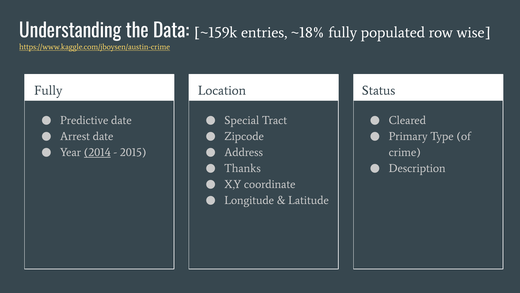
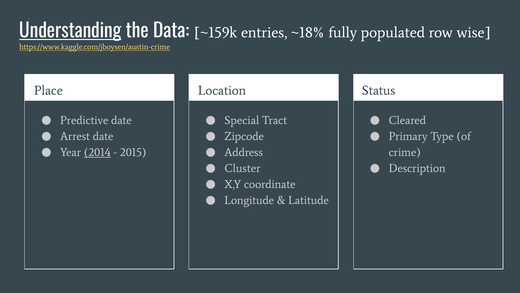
Understanding underline: none -> present (70, 31)
Fully: Fully -> Place (48, 90)
Thanks: Thanks -> Cluster (243, 168)
